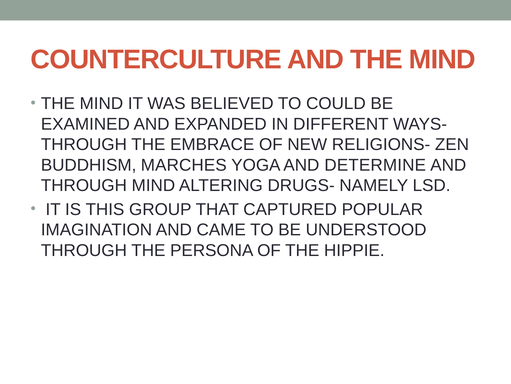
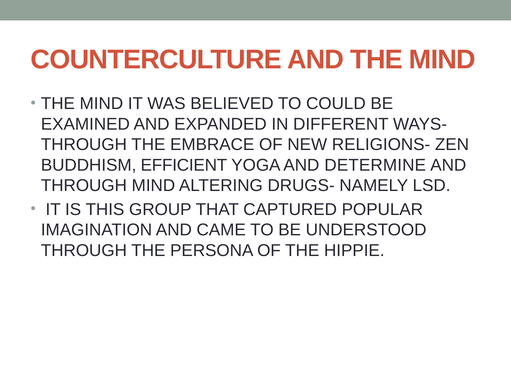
MARCHES: MARCHES -> EFFICIENT (184, 165)
